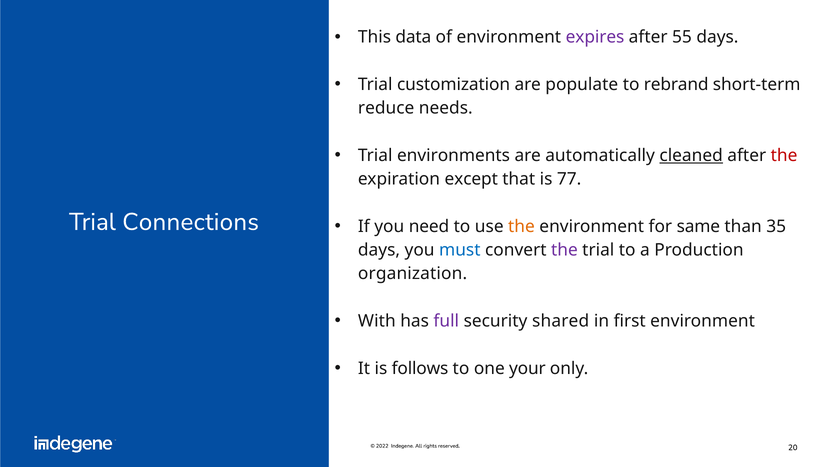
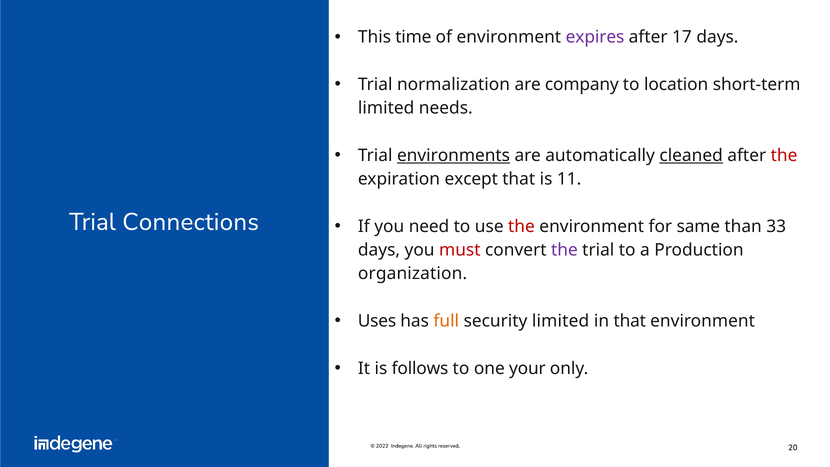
data: data -> time (413, 37)
55: 55 -> 17 (682, 37)
customization: customization -> normalization (453, 84)
populate: populate -> company (582, 84)
rebrand: rebrand -> location (676, 84)
reduce: reduce -> limited (386, 108)
environments underline: none -> present (454, 155)
77: 77 -> 11 (569, 179)
the colour: orange -> red (521, 226)
35: 35 -> 33 (776, 226)
must colour: blue -> red (460, 250)
With: With -> Uses (377, 321)
full colour: purple -> orange (446, 321)
security shared: shared -> limited (561, 321)
in first: first -> that (630, 321)
